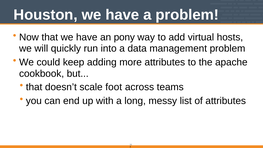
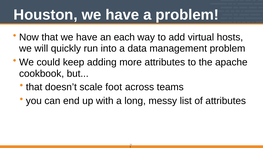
pony: pony -> each (124, 37)
